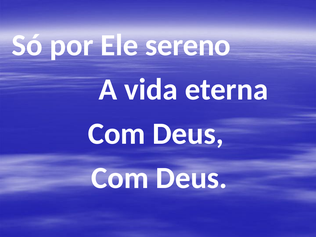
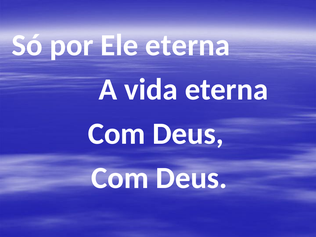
Ele sereno: sereno -> eterna (188, 45)
